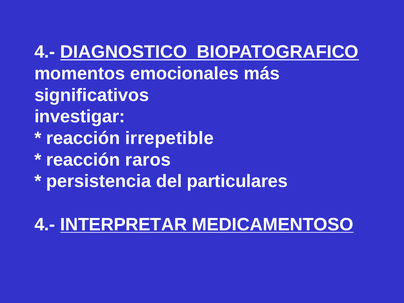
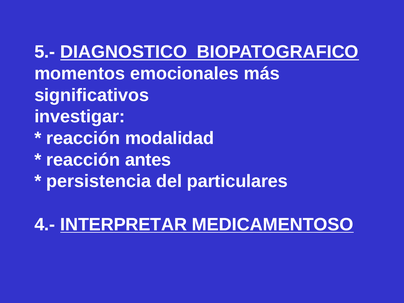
4.-: 4.- -> 5.- (45, 52)
irrepetible: irrepetible -> modalidad (170, 138)
raros: raros -> antes (148, 160)
